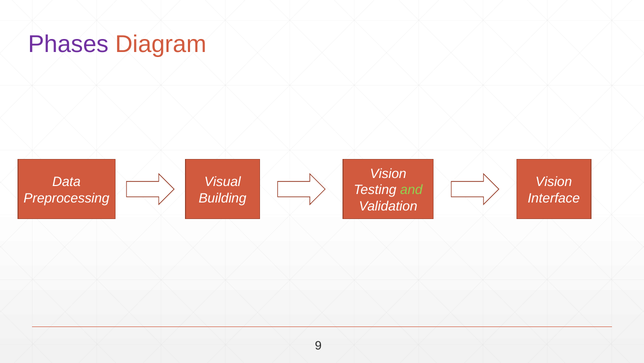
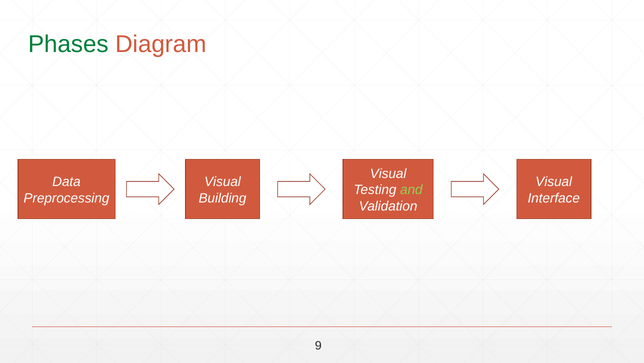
Phases colour: purple -> green (68, 44)
Vision: Vision -> Visual (388, 174)
Vision: Vision -> Visual (554, 182)
